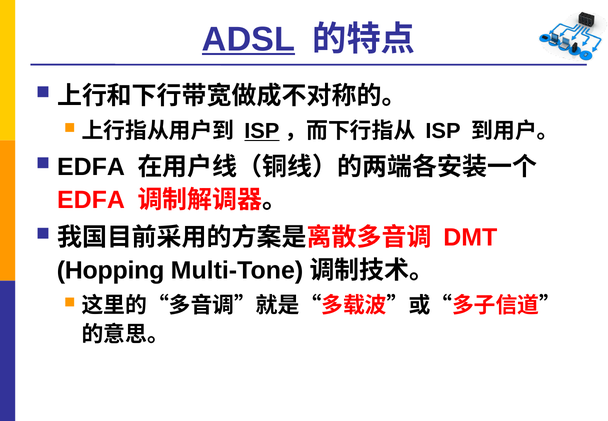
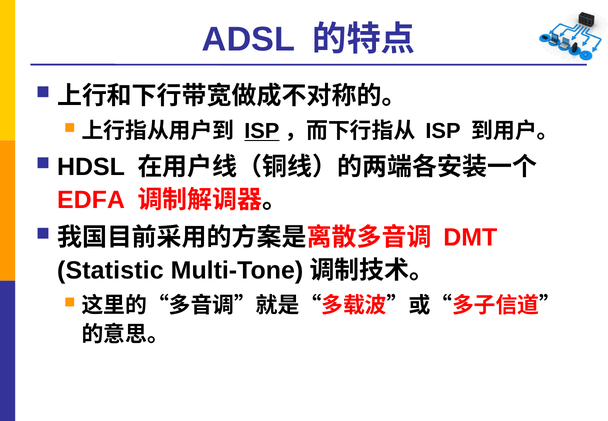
ADSL underline: present -> none (248, 39)
EDFA: EDFA -> HDSL (91, 167)
Hopping: Hopping -> Statistic (110, 271)
